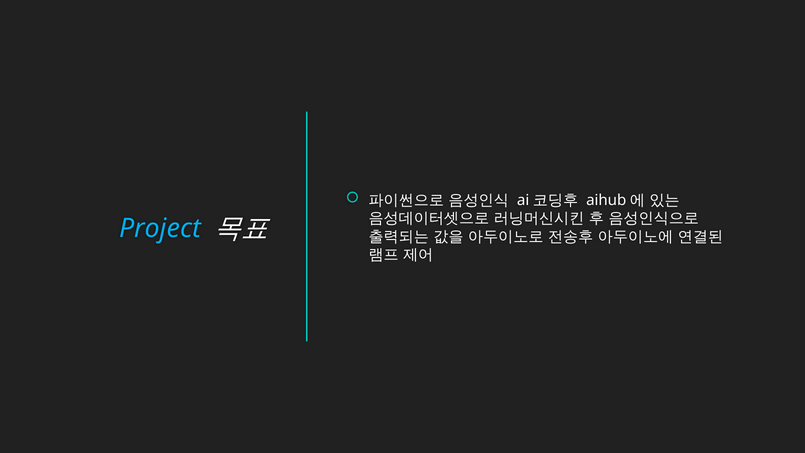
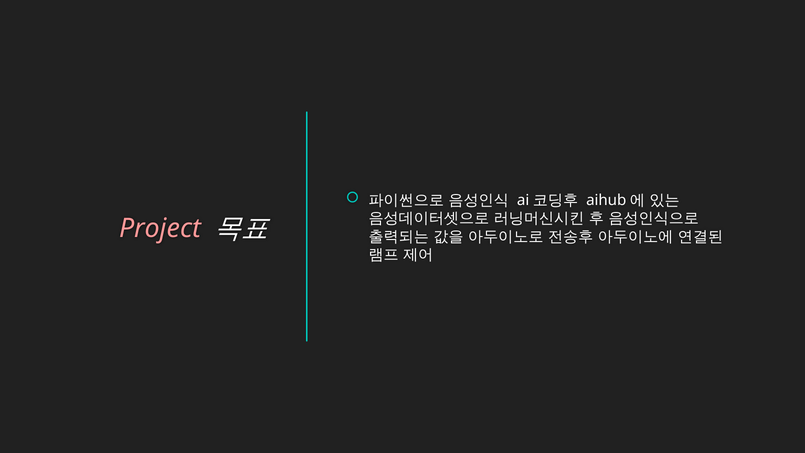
Project colour: light blue -> pink (160, 228)
